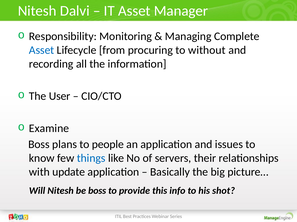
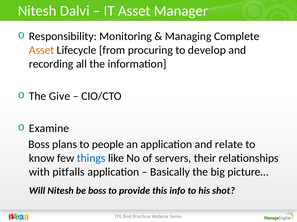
Asset colour: blue -> orange (42, 50)
without: without -> develop (207, 50)
User: User -> Give (60, 96)
issues: issues -> relate (229, 145)
update: update -> pitfalls (69, 172)
